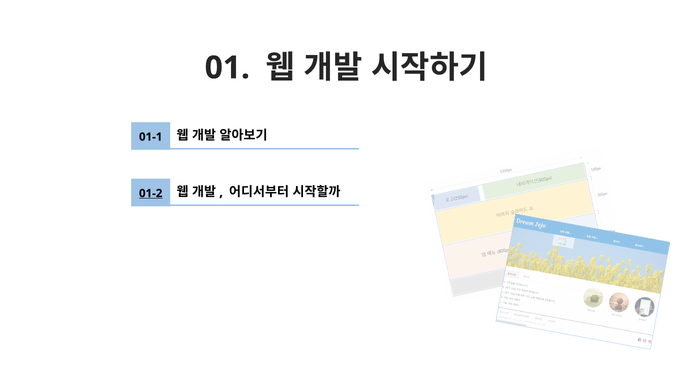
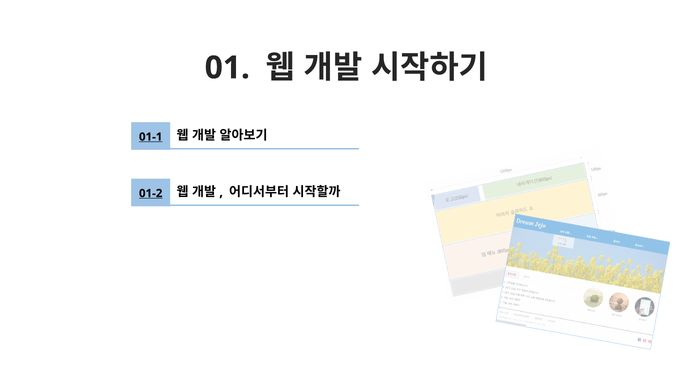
01-1 underline: none -> present (151, 137)
